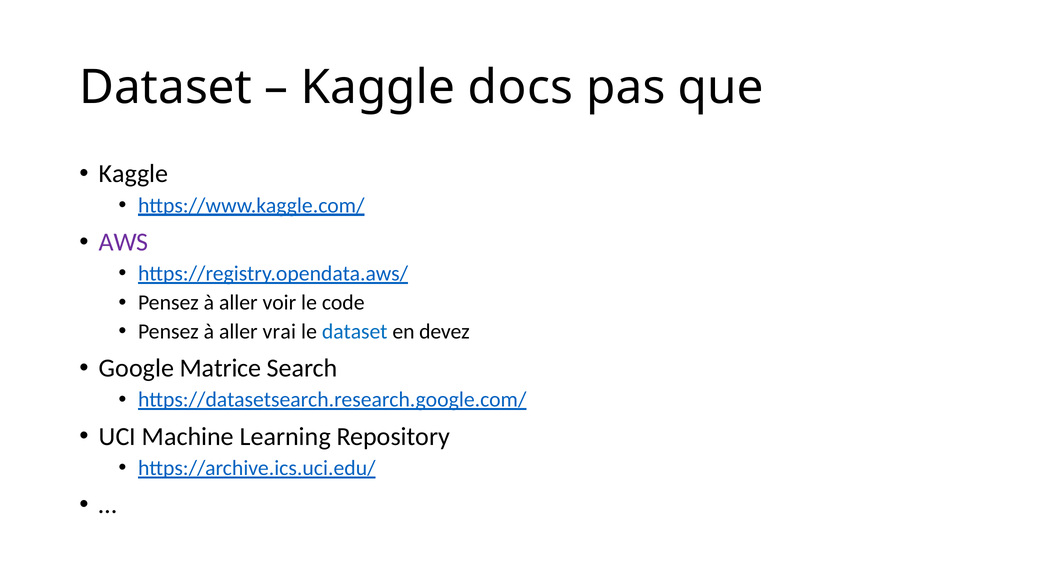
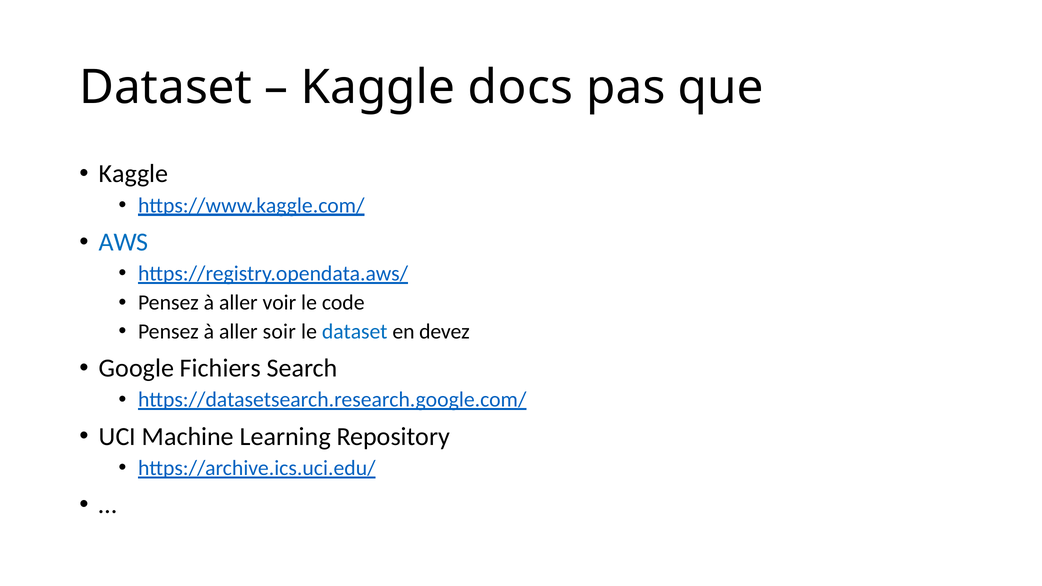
AWS colour: purple -> blue (124, 242)
vrai: vrai -> soir (279, 332)
Matrice: Matrice -> Fichiers (220, 368)
